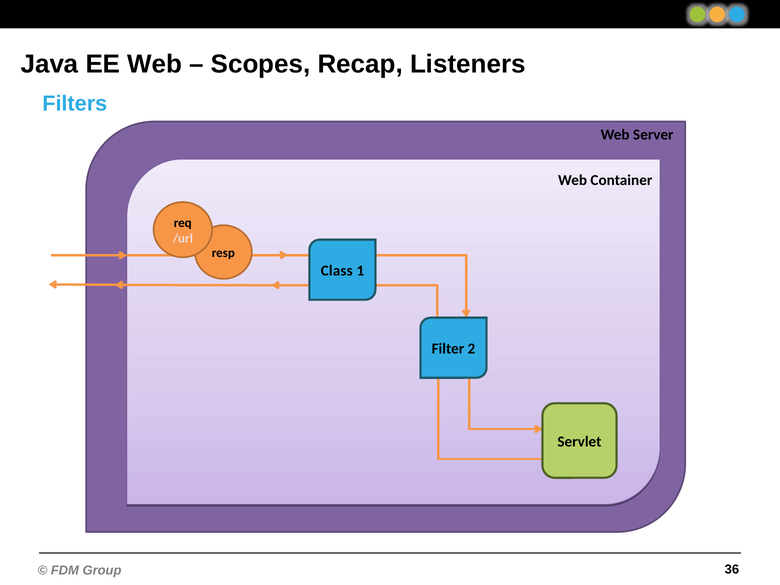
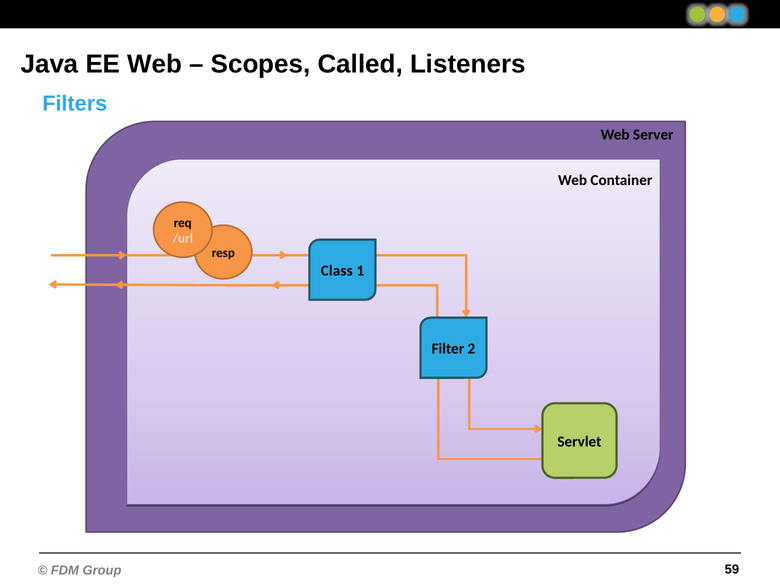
Recap: Recap -> Called (360, 64)
36: 36 -> 59 (732, 570)
